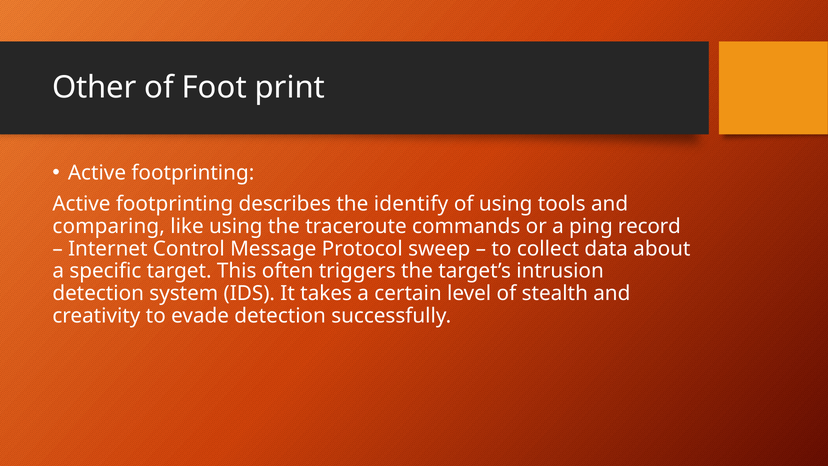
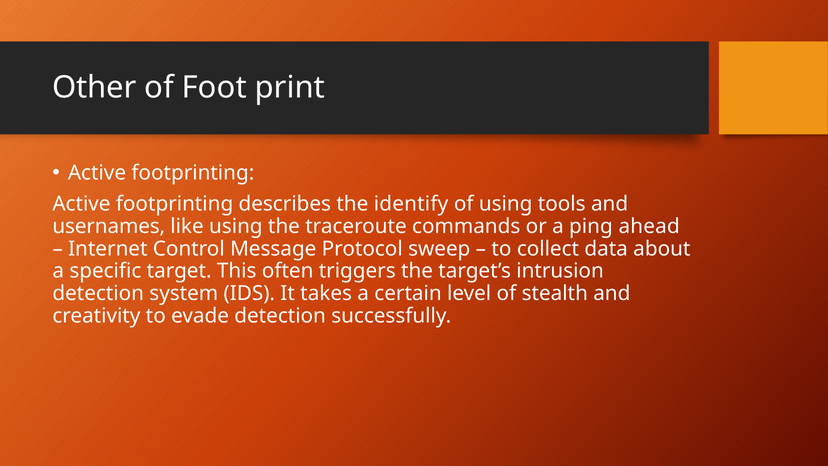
comparing: comparing -> usernames (109, 226)
record: record -> ahead (649, 226)
